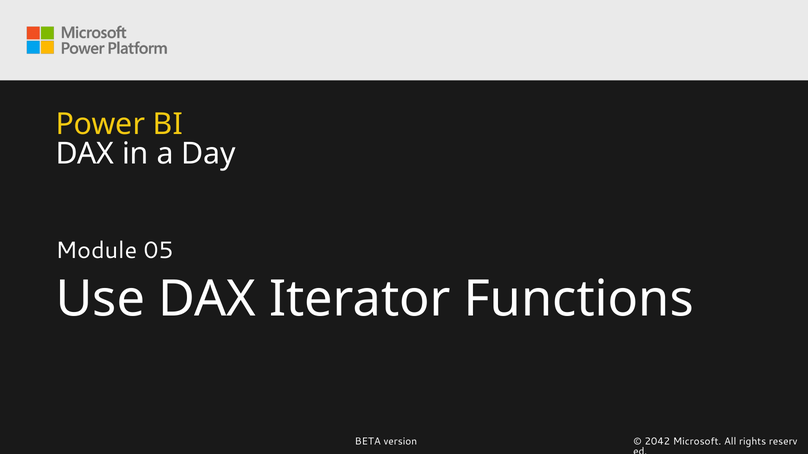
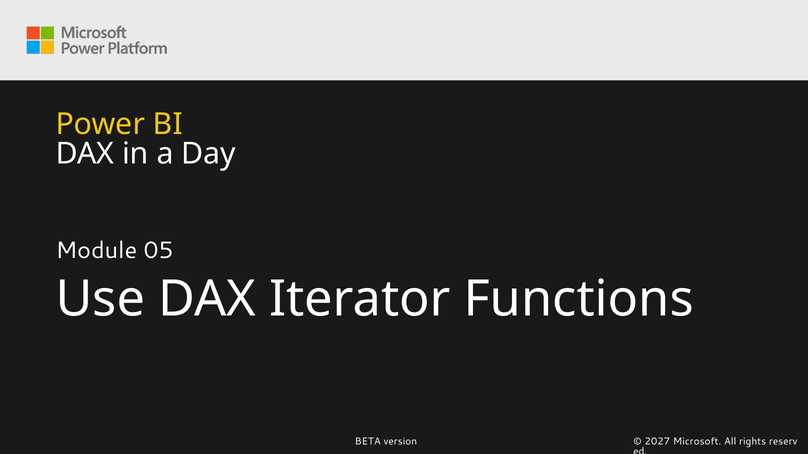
2042: 2042 -> 2027 (657, 442)
